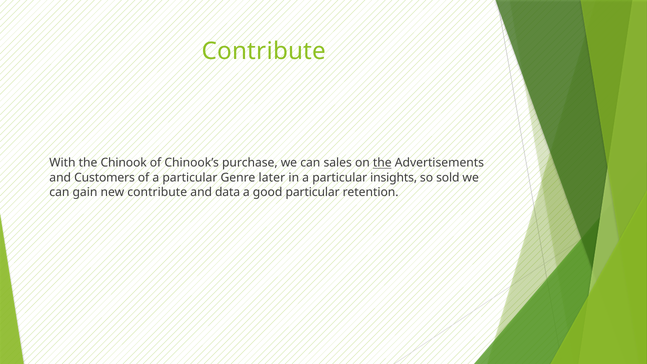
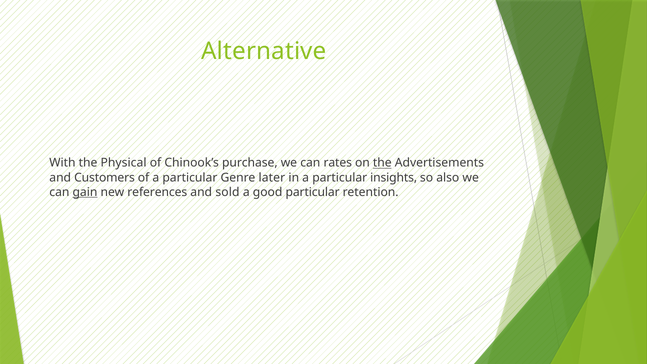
Contribute: Contribute -> Alternative (264, 51)
Chinook: Chinook -> Physical (124, 163)
sales: sales -> rates (338, 163)
sold: sold -> also (448, 177)
gain underline: none -> present (85, 192)
new contribute: contribute -> references (157, 192)
data: data -> sold (227, 192)
